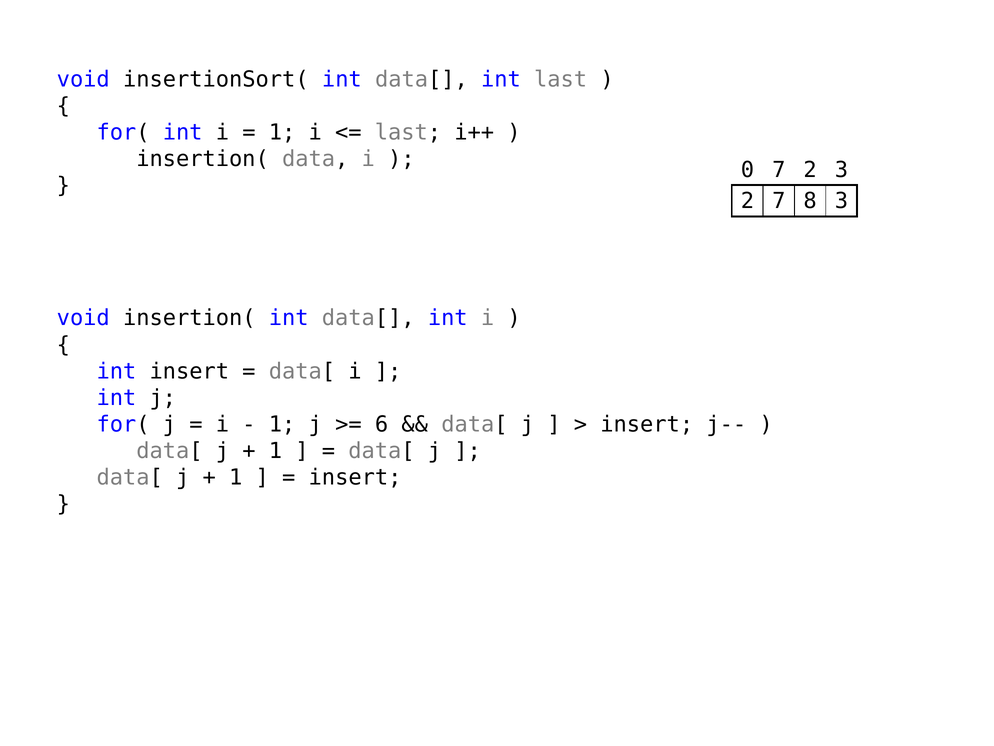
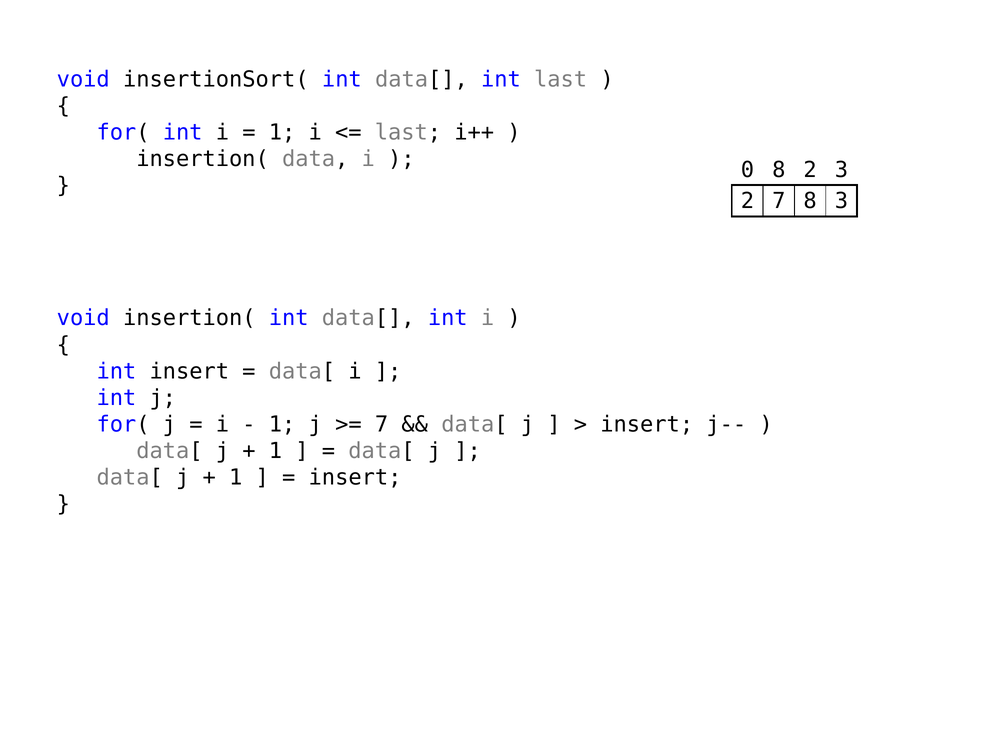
0 7: 7 -> 8 (779, 170)
6: 6 -> 7 (382, 424)
